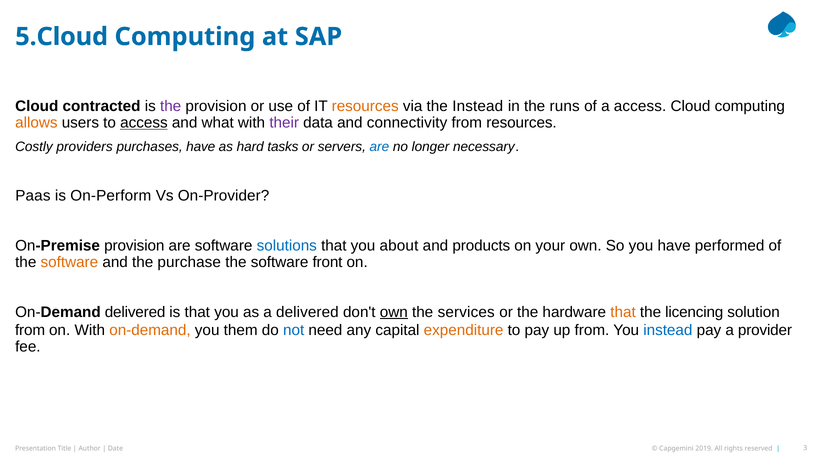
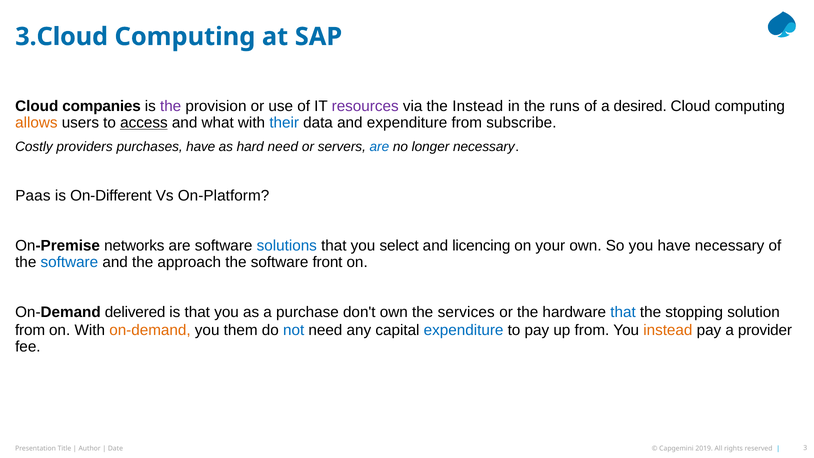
5.Cloud: 5.Cloud -> 3.Cloud (62, 37)
contracted: contracted -> companies (102, 106)
resources colour: orange -> purple (365, 106)
a access: access -> desired (640, 106)
their colour: purple -> blue (284, 123)
and connectivity: connectivity -> expenditure (407, 123)
from resources: resources -> subscribe (521, 123)
hard tasks: tasks -> need (283, 147)
On-Perform: On-Perform -> On-Different (111, 196)
On-Provider: On-Provider -> On-Platform (224, 196)
On-Premise provision: provision -> networks (134, 246)
about: about -> select (399, 246)
products: products -> licencing (481, 246)
have performed: performed -> necessary (730, 246)
software colour: orange -> blue (69, 262)
purchase: purchase -> approach (189, 262)
a delivered: delivered -> purchase (307, 312)
own underline: present -> none (394, 312)
that colour: orange -> blue (623, 312)
licencing: licencing -> stopping (694, 312)
expenditure colour: orange -> blue (464, 330)
instead colour: blue -> orange (668, 330)
